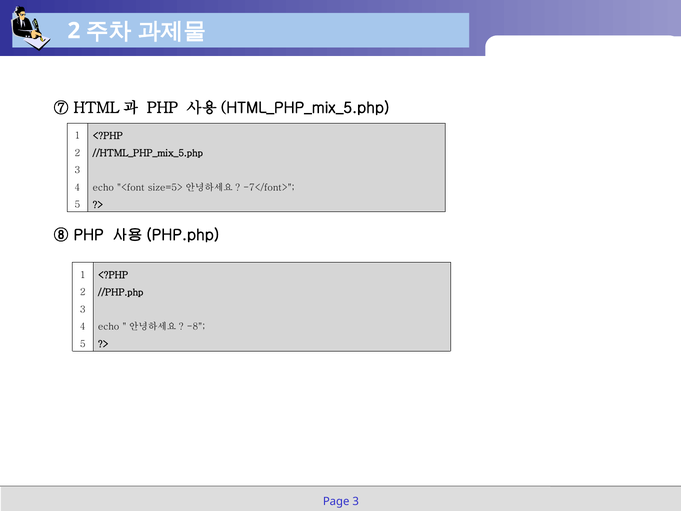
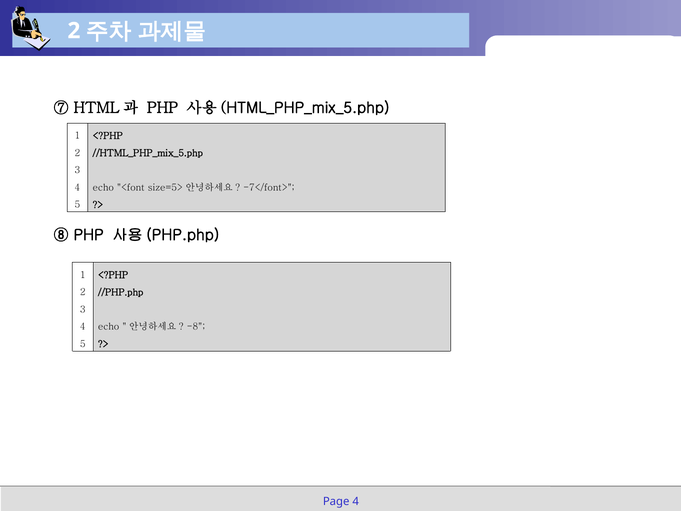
Page 3: 3 -> 4 (356, 501)
